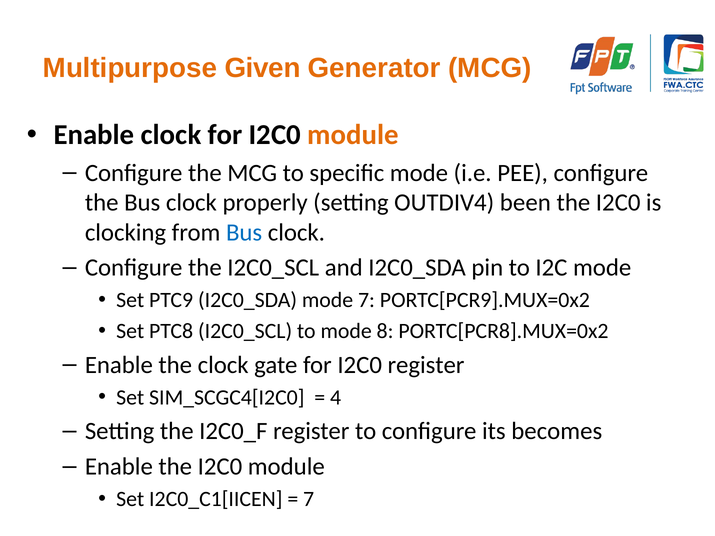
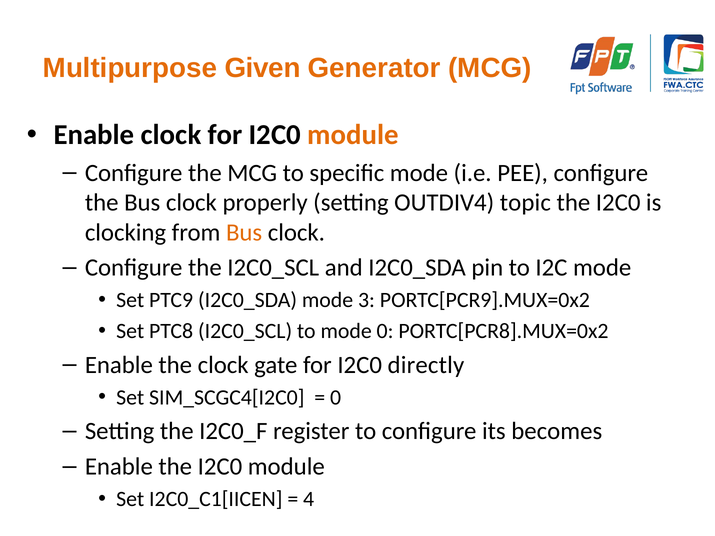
been: been -> topic (525, 203)
Bus colour: blue -> orange (244, 233)
mode 7: 7 -> 3 (366, 300)
mode 8: 8 -> 0 (385, 331)
I2C0 register: register -> directly (426, 365)
4: 4 -> 0 (336, 398)
7: 7 -> 4 (309, 499)
